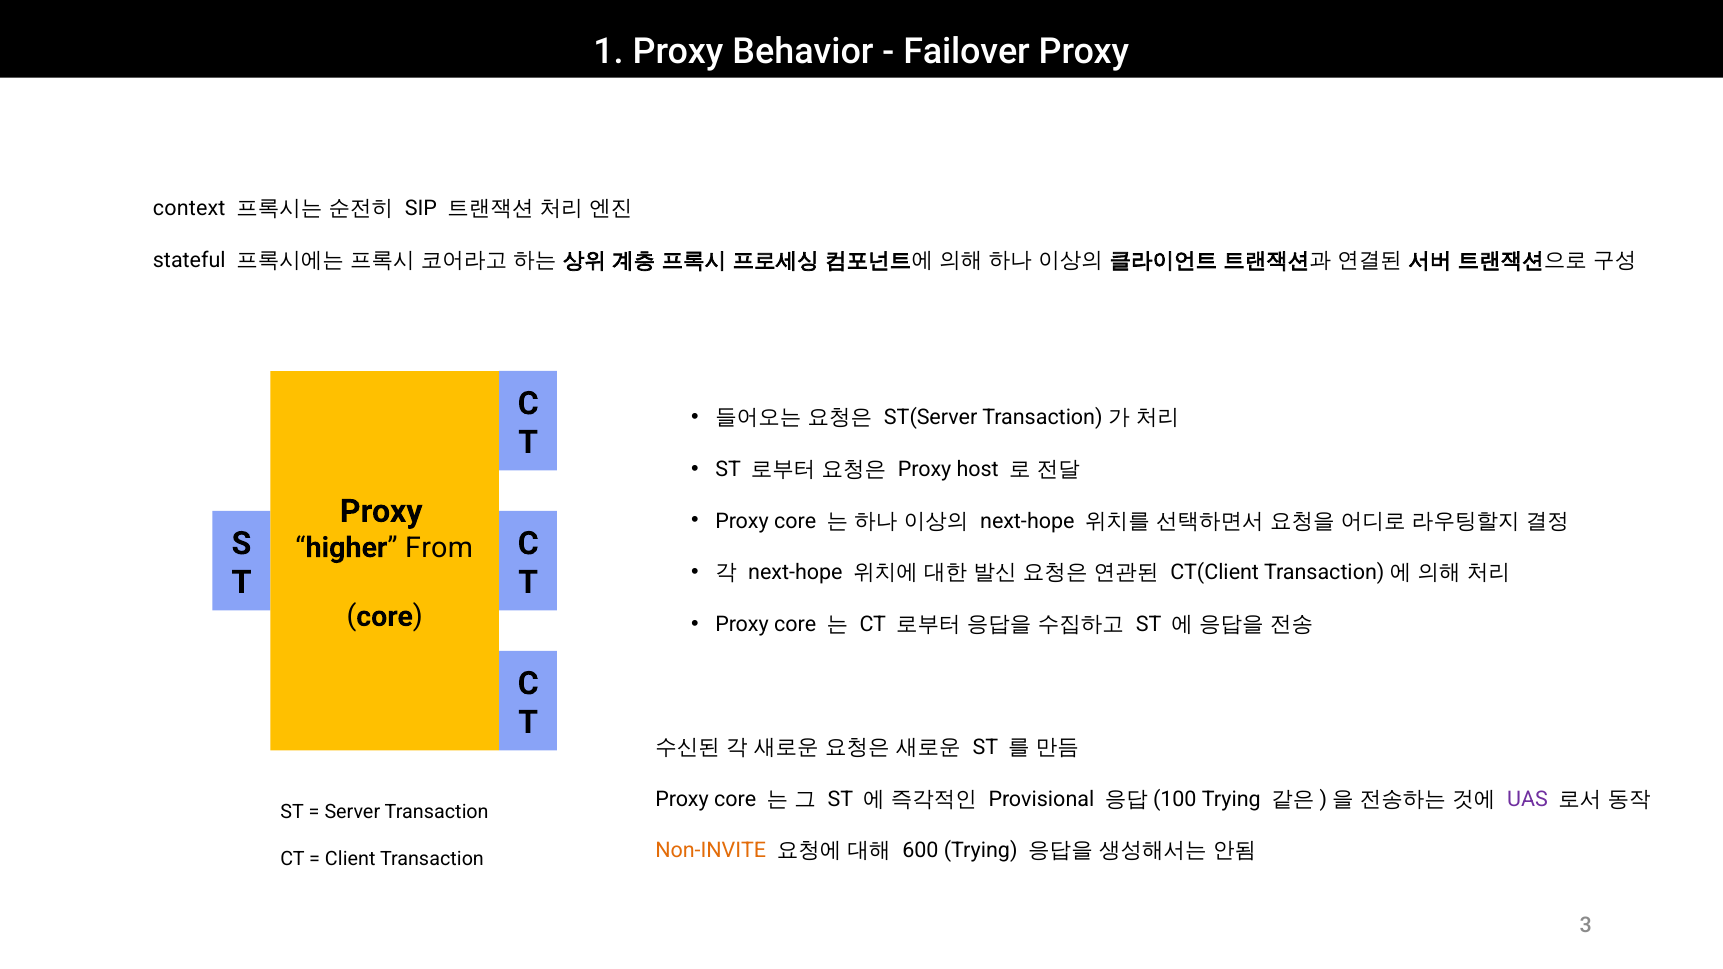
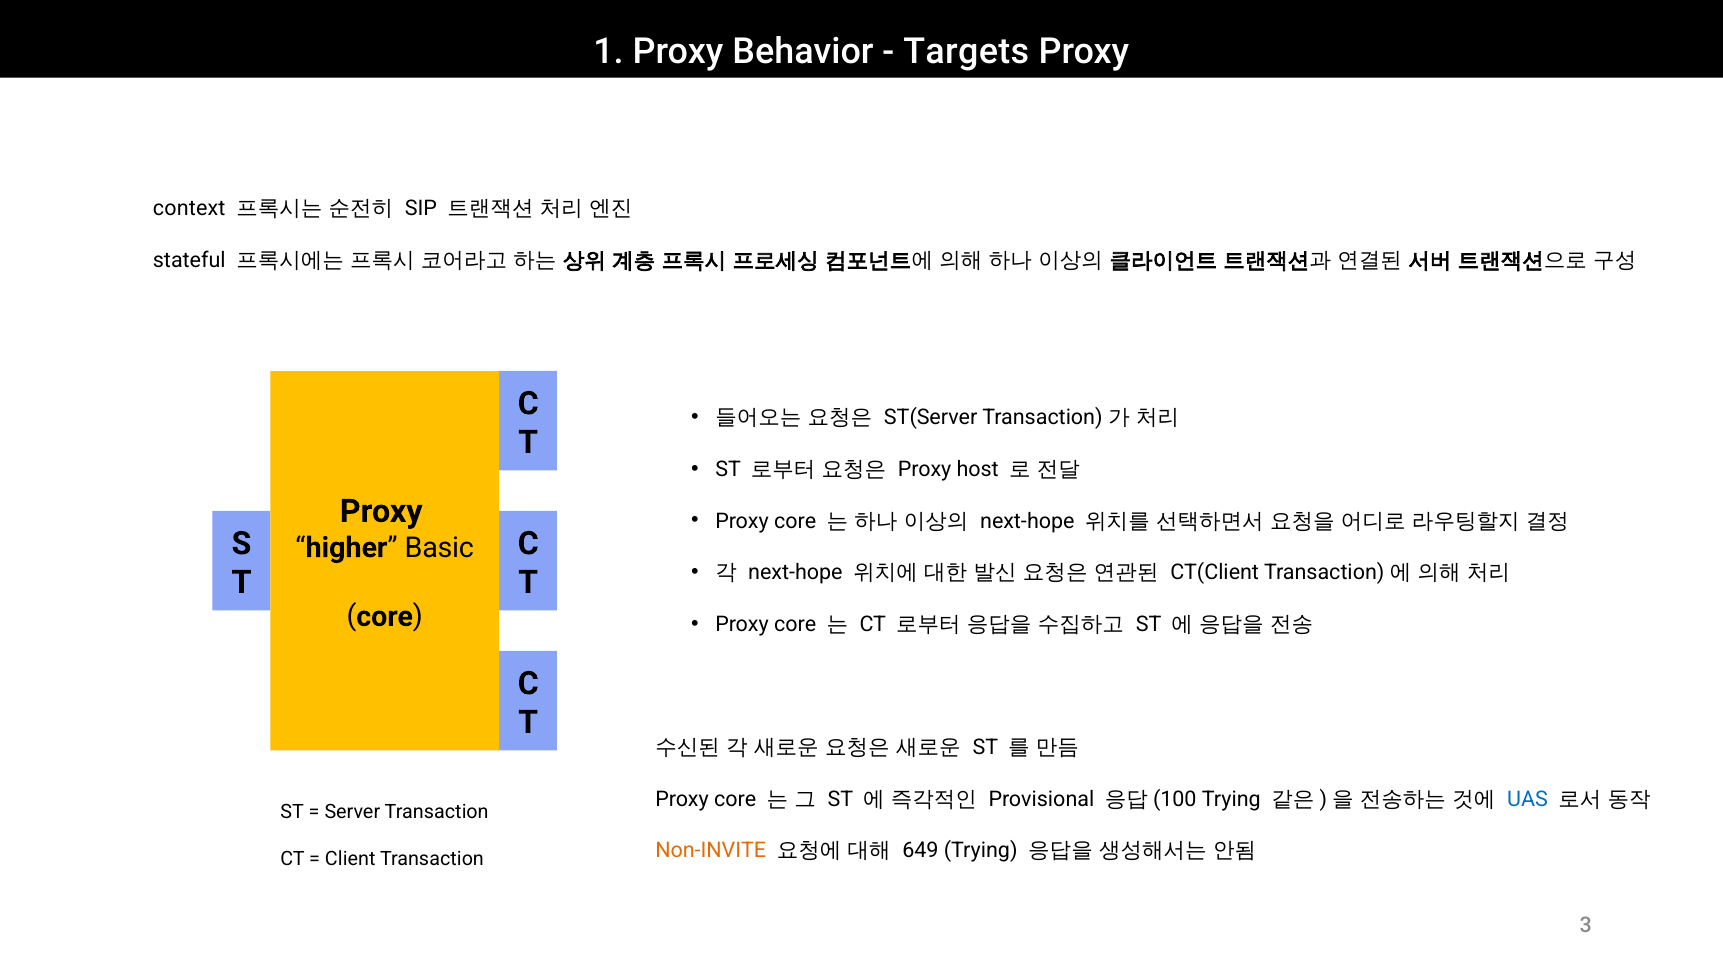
Failover: Failover -> Targets (966, 52)
From: From -> Basic (439, 548)
UAS colour: purple -> blue (1528, 799)
600: 600 -> 649 (920, 851)
